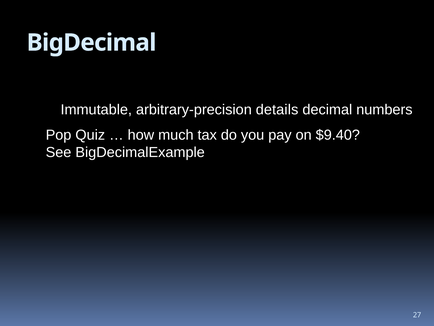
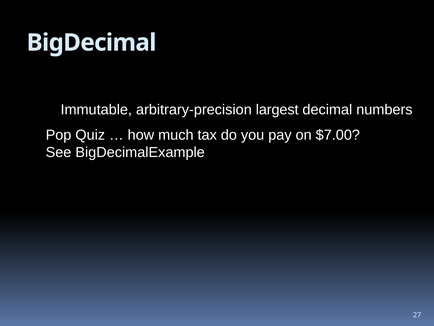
details: details -> largest (277, 109)
$9.40: $9.40 -> $7.00 (338, 135)
